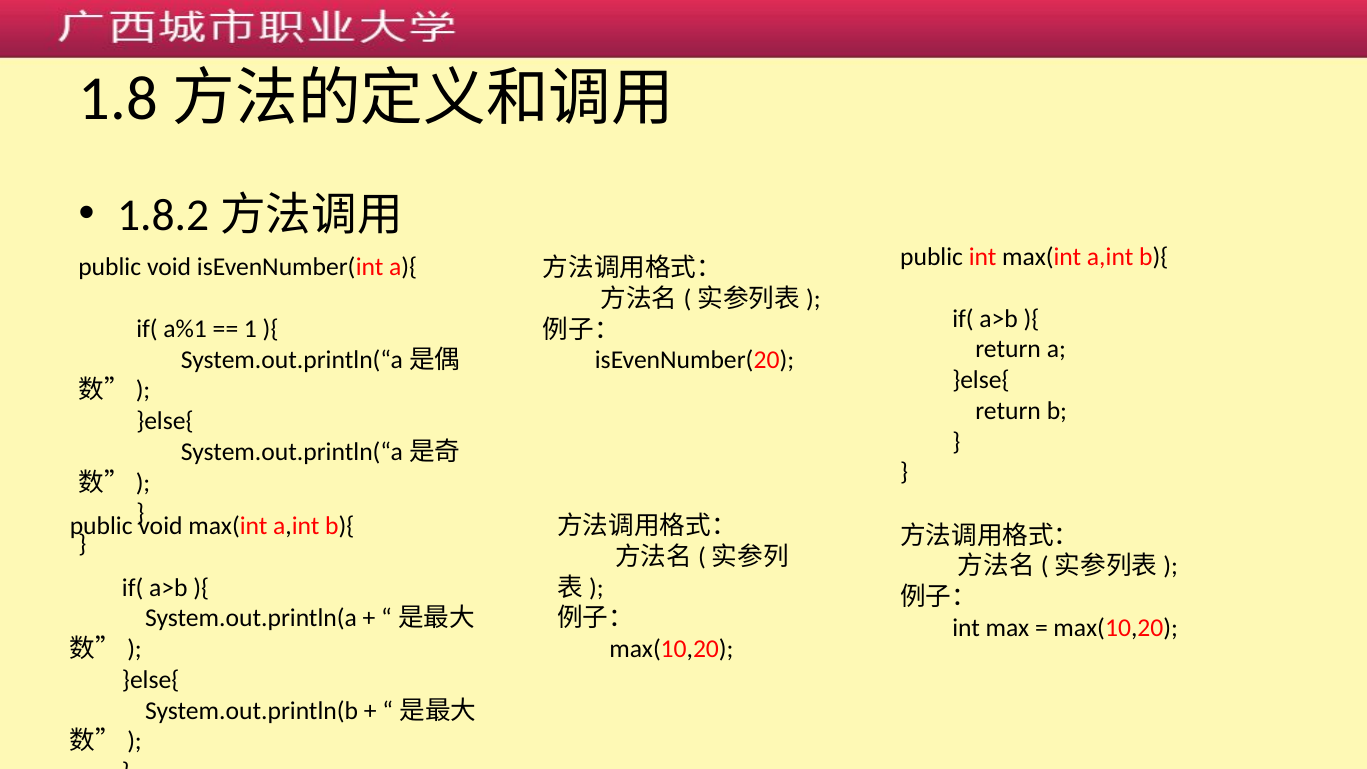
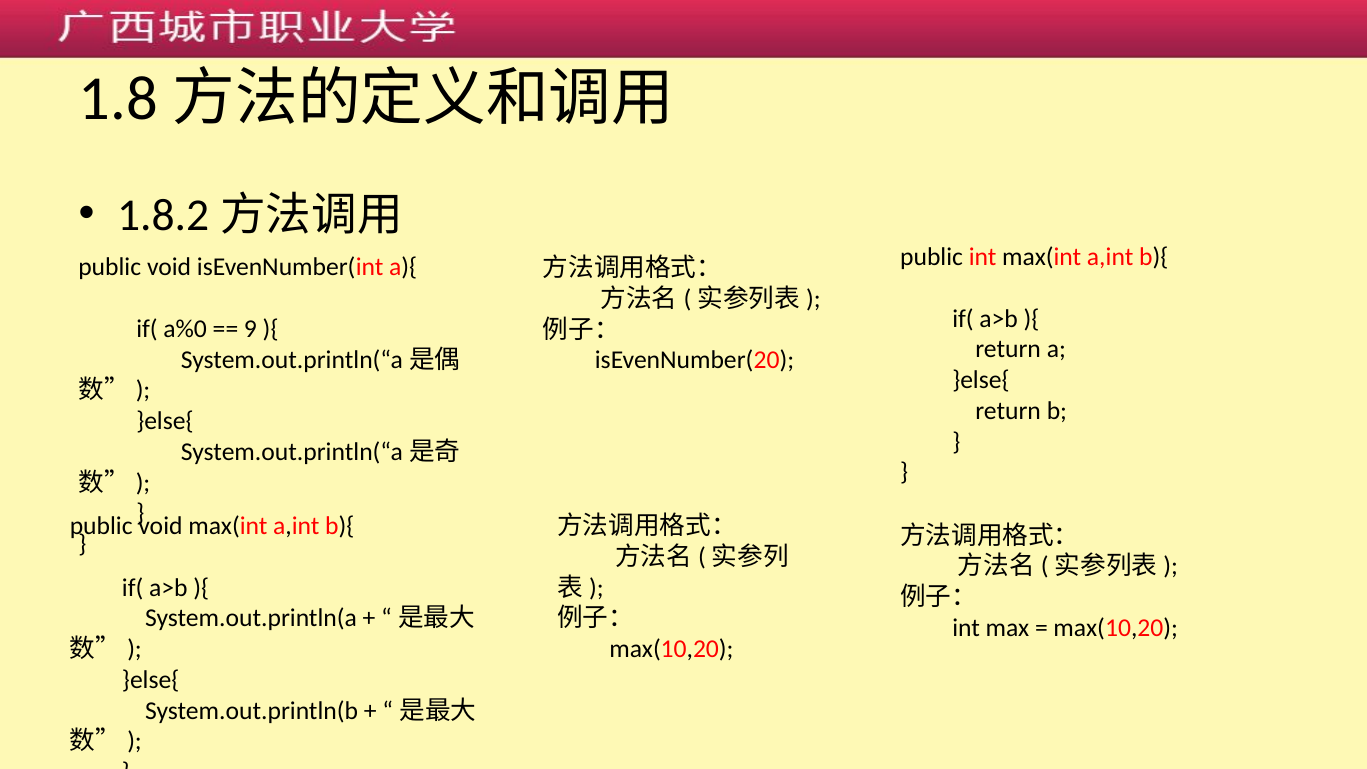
a%1: a%1 -> a%0 (185, 329)
1: 1 -> 9 (250, 329)
